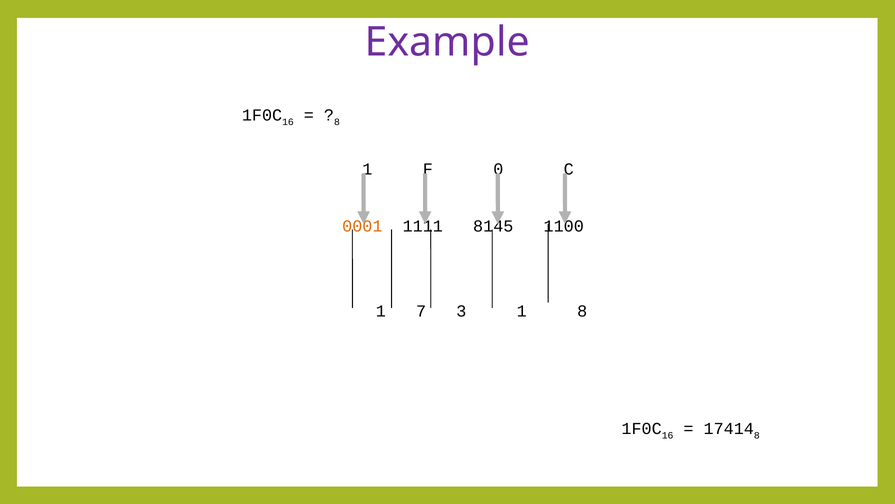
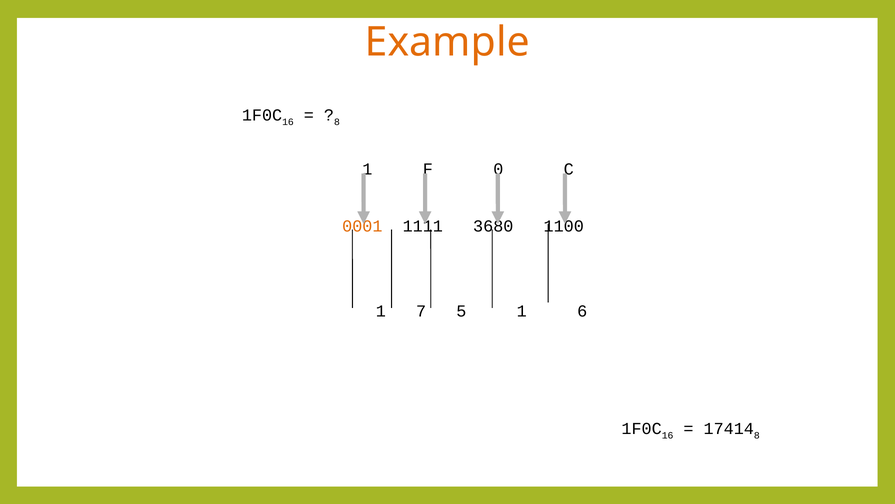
Example colour: purple -> orange (447, 42)
8145: 8145 -> 3680 (493, 226)
3: 3 -> 5 (461, 311)
1 8: 8 -> 6 (582, 311)
